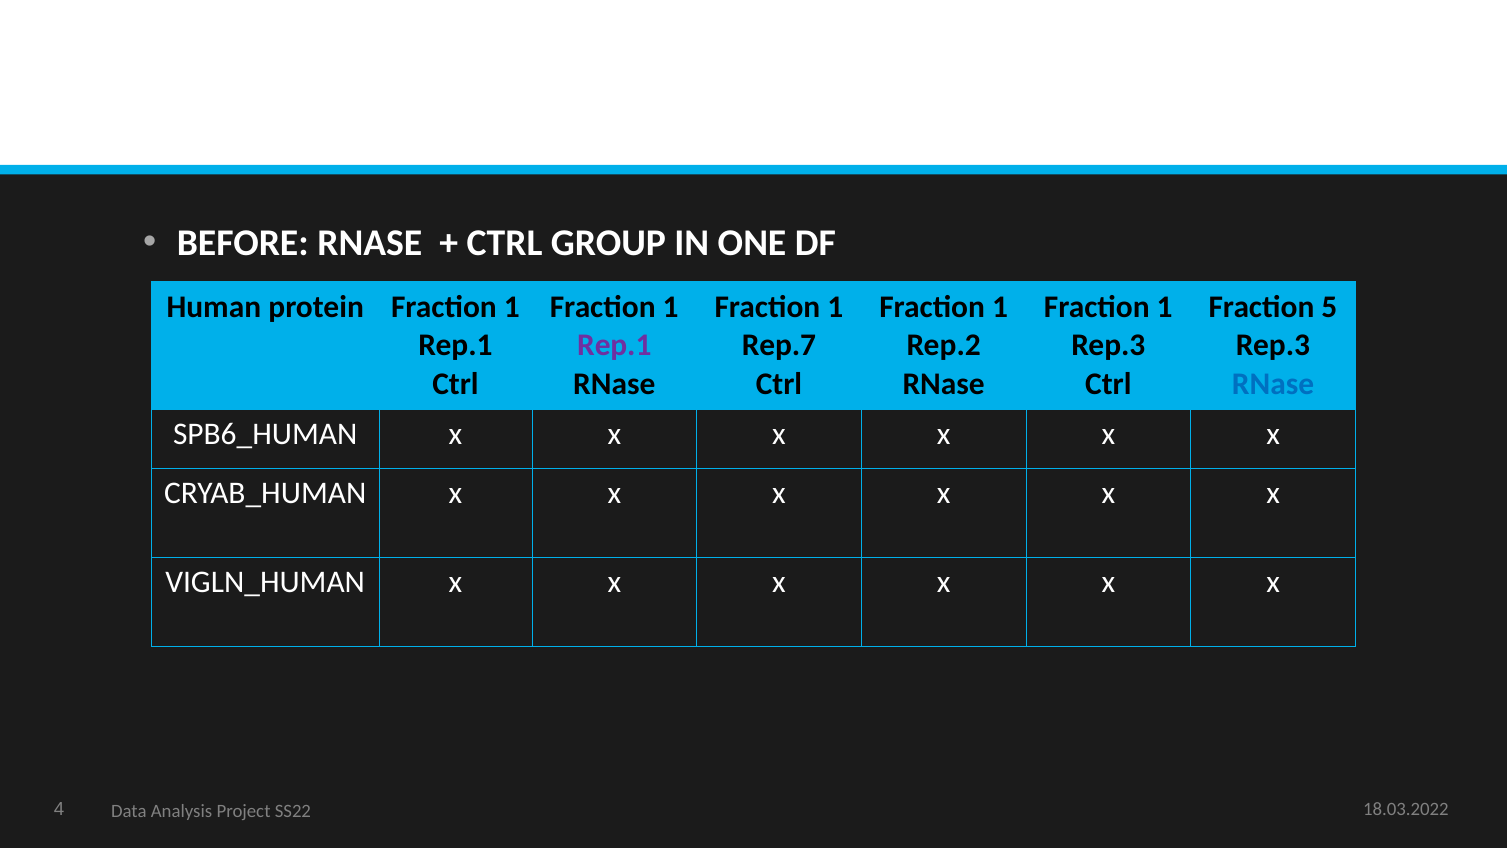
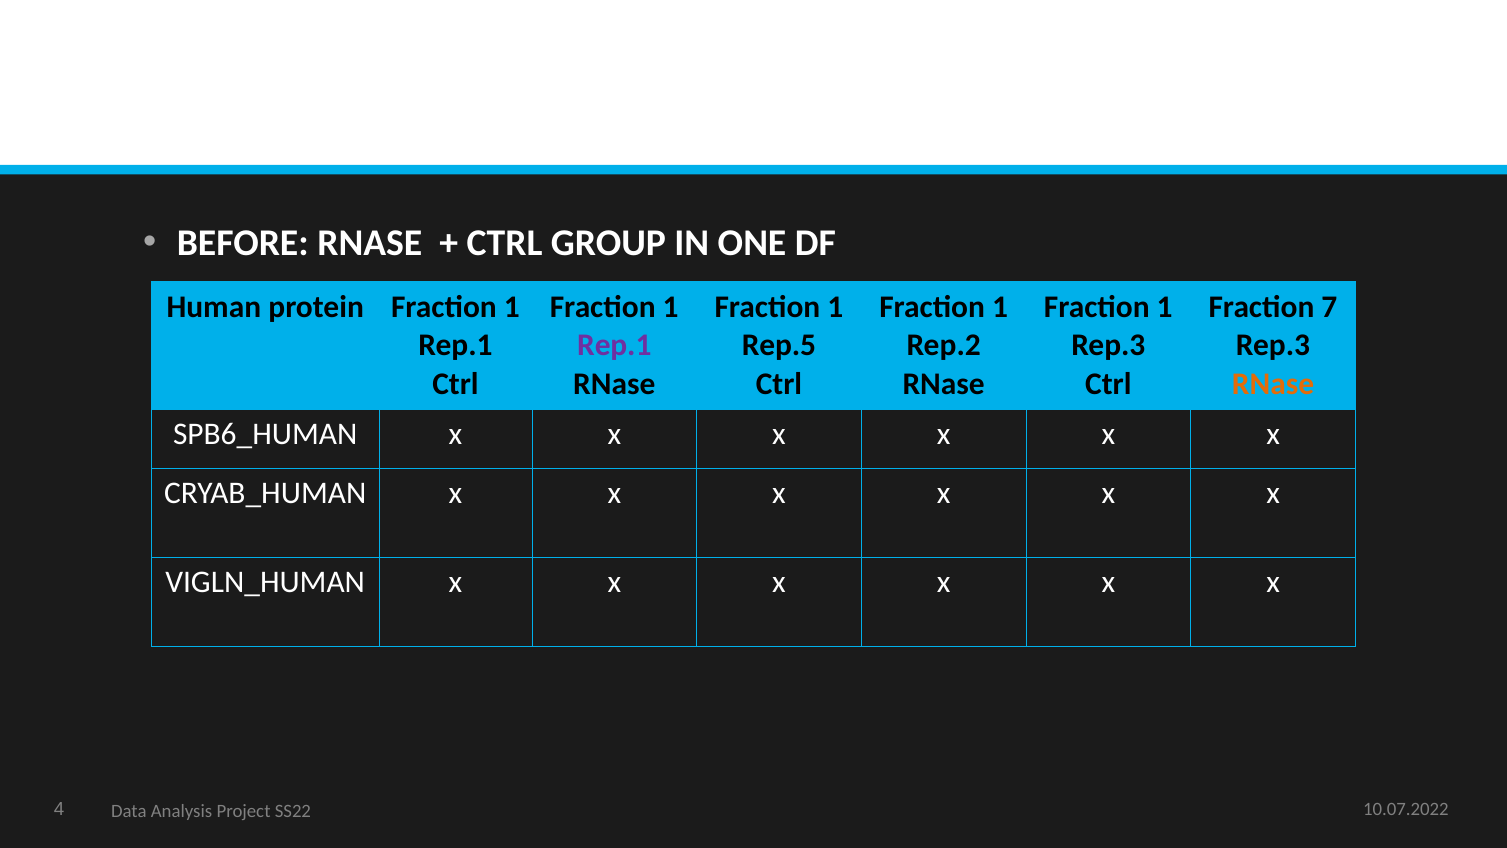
5: 5 -> 7 (1329, 307)
Rep.7: Rep.7 -> Rep.5 (779, 345)
RNase colour: blue -> orange (1273, 384)
18.03.2022: 18.03.2022 -> 10.07.2022 (1406, 809)
